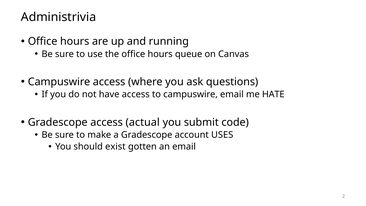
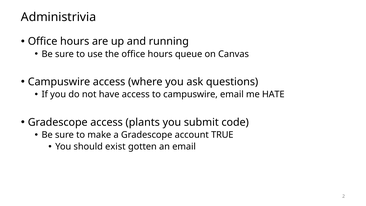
actual: actual -> plants (143, 122)
USES: USES -> TRUE (222, 135)
